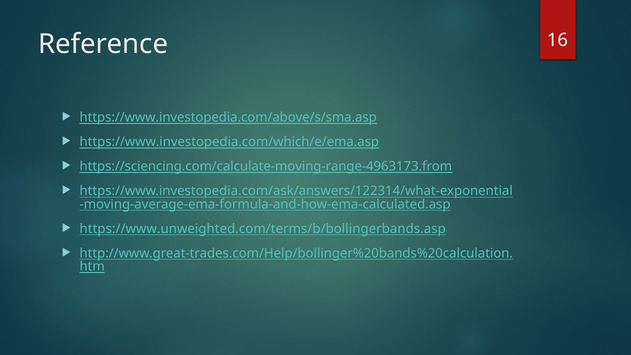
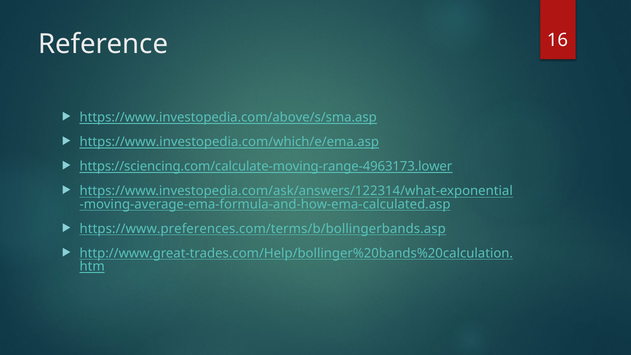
https://sciencing.com/calculate-moving-range-4963173.from: https://sciencing.com/calculate-moving-range-4963173.from -> https://sciencing.com/calculate-moving-range-4963173.lower (266, 167)
https://www.unweighted.com/terms/b/bollingerbands.asp: https://www.unweighted.com/terms/b/bollingerbands.asp -> https://www.preferences.com/terms/b/bollingerbands.asp (263, 229)
